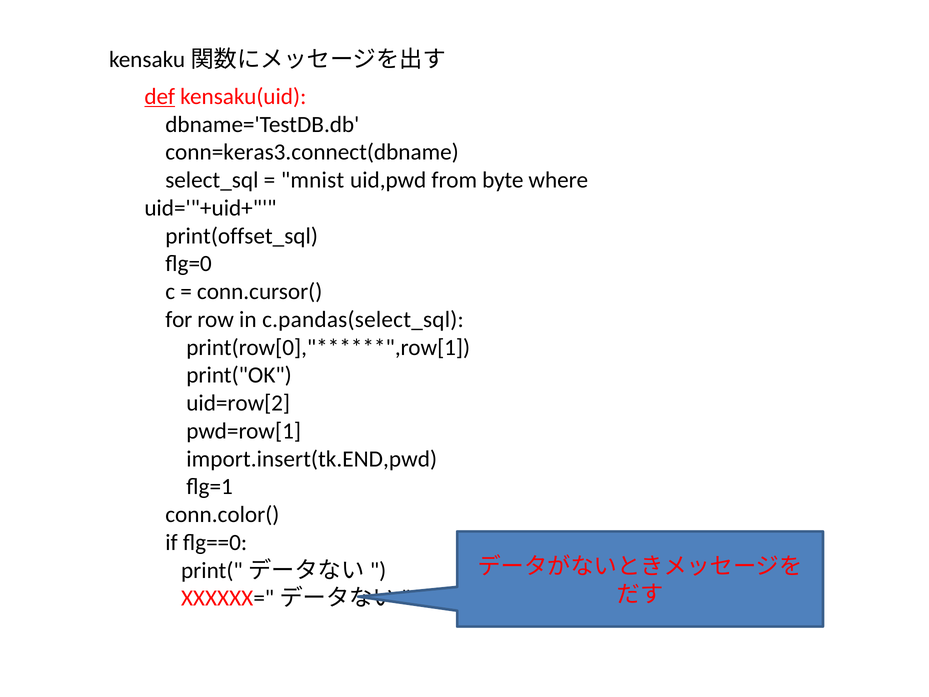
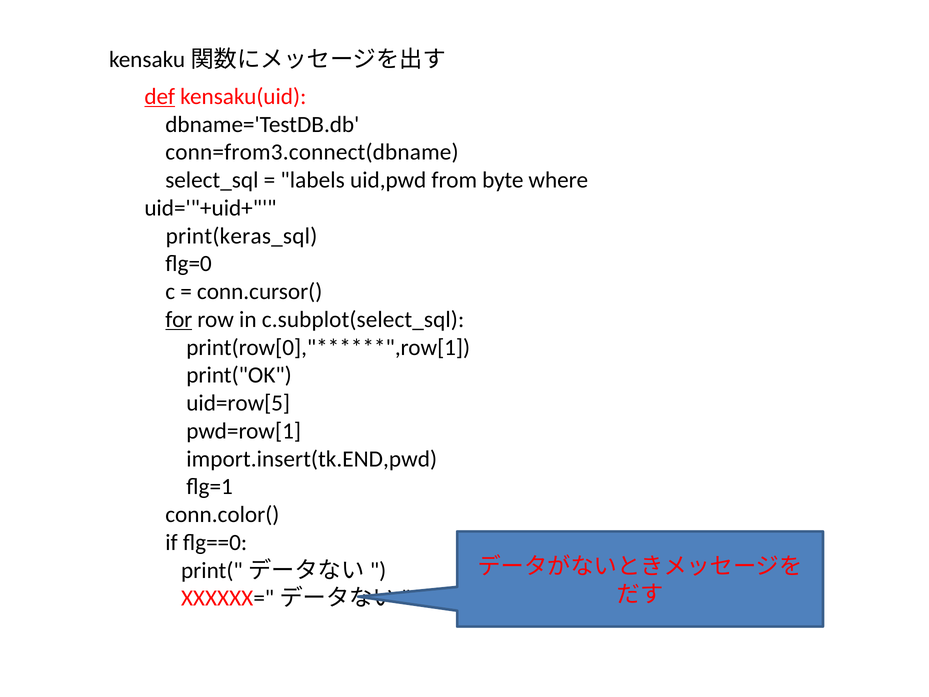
conn=keras3.connect(dbname: conn=keras3.connect(dbname -> conn=from3.connect(dbname (312, 152)
mnist: mnist -> labels (313, 180)
print(offset_sql: print(offset_sql -> print(keras_sql (242, 236)
for underline: none -> present (179, 319)
c.pandas(select_sql: c.pandas(select_sql -> c.subplot(select_sql (363, 319)
uid=row[2: uid=row[2 -> uid=row[5 (238, 403)
